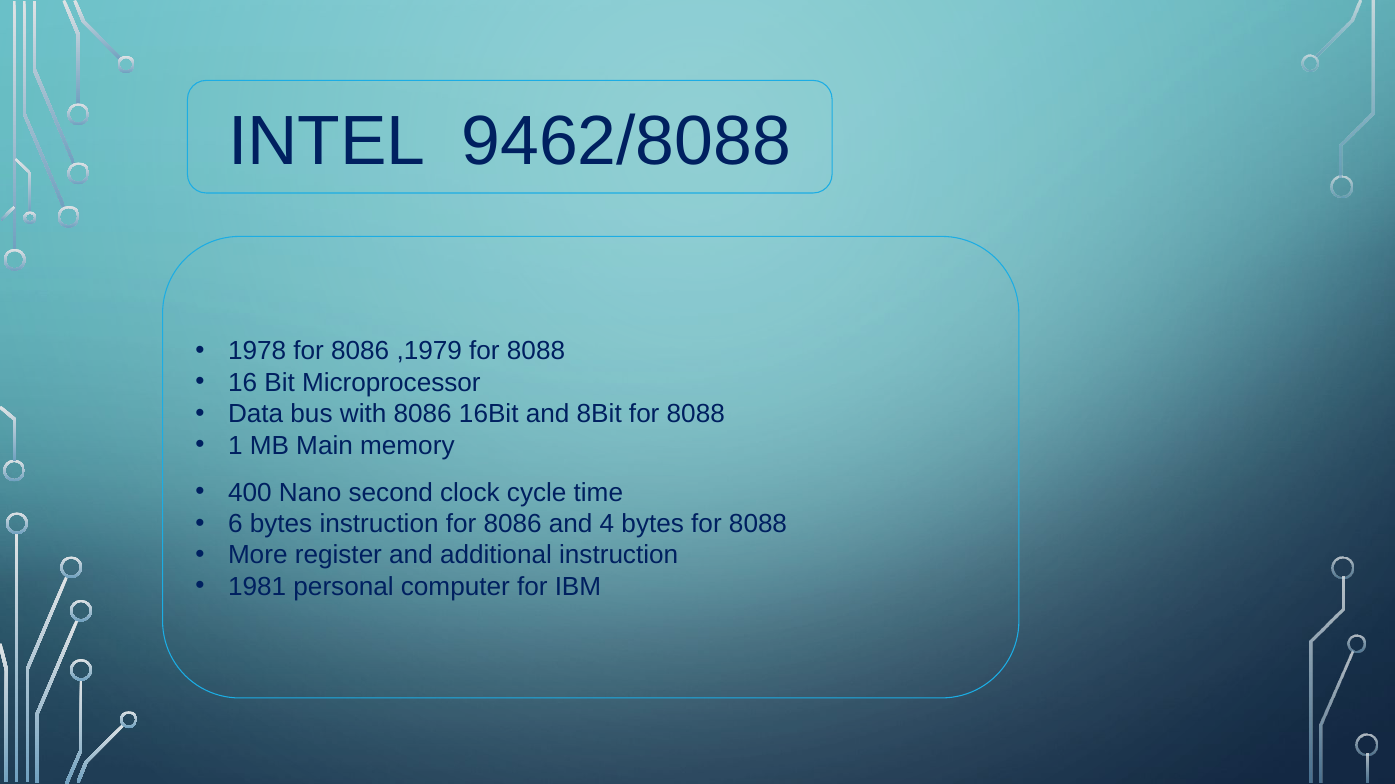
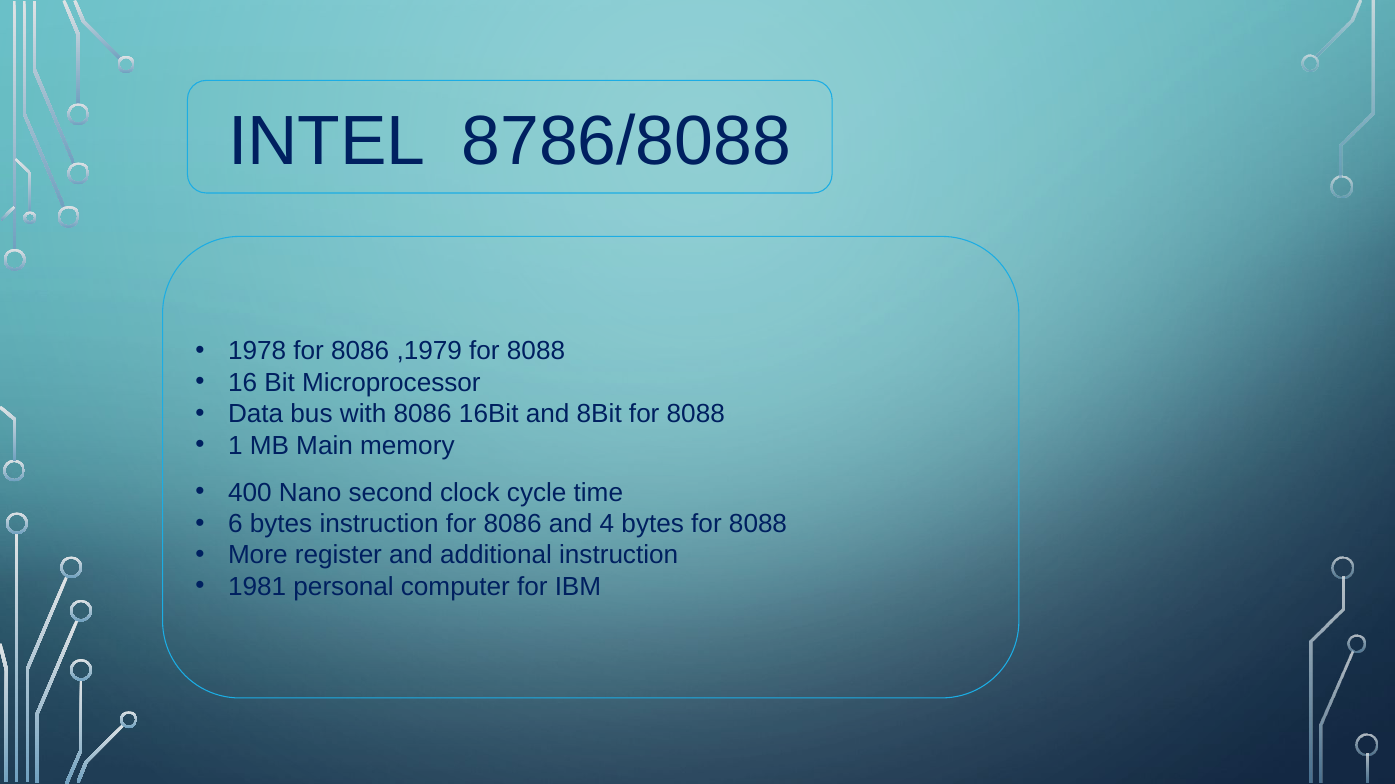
9462/8088: 9462/8088 -> 8786/8088 (626, 142)
